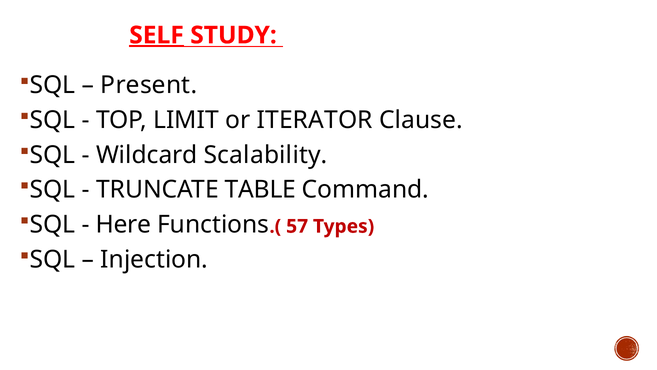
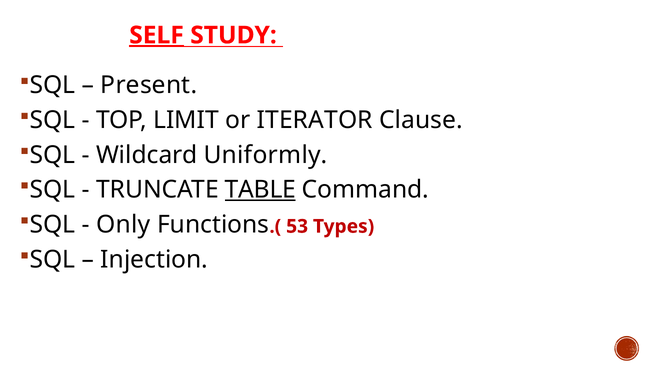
Scalability: Scalability -> Uniformly (266, 155)
TABLE underline: none -> present (260, 190)
Here: Here -> Only (123, 224)
57: 57 -> 53 (297, 226)
